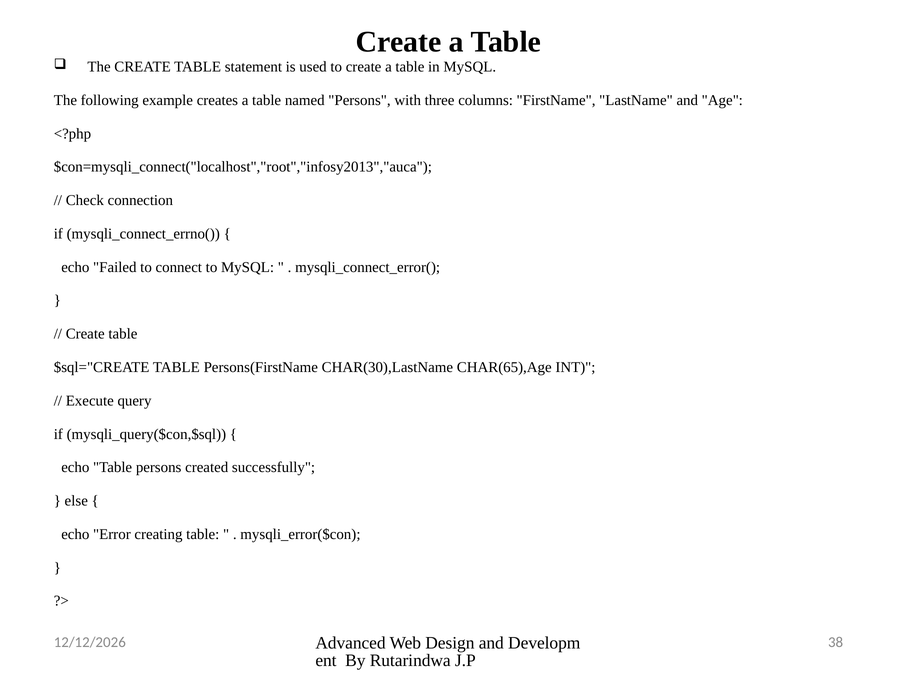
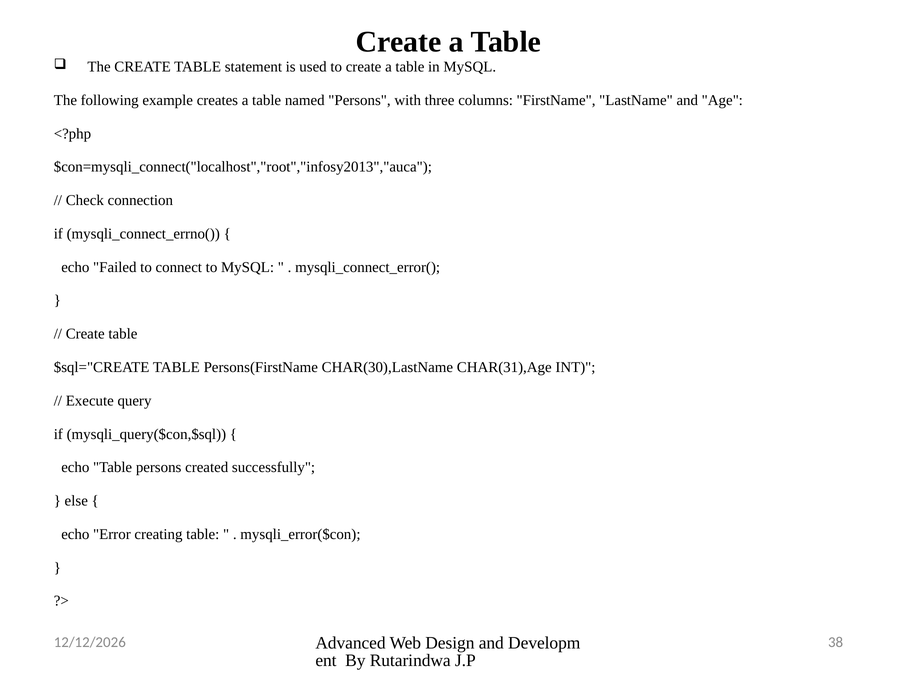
CHAR(65),Age: CHAR(65),Age -> CHAR(31),Age (504, 367)
